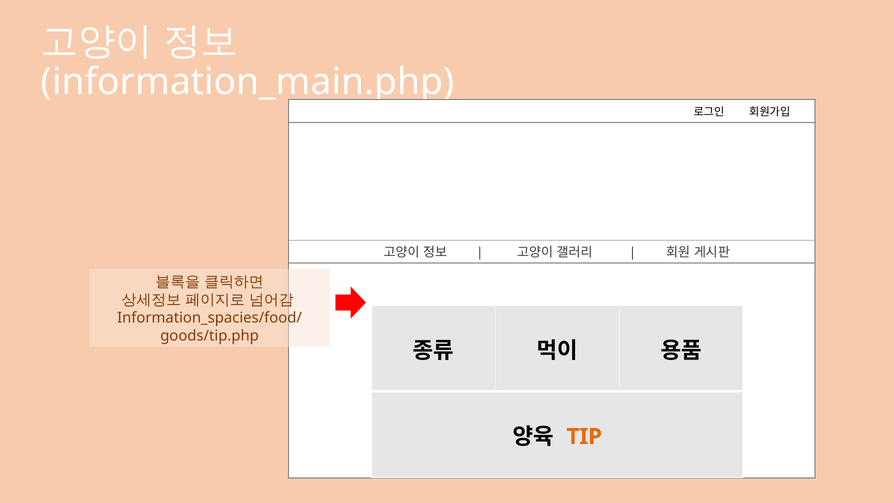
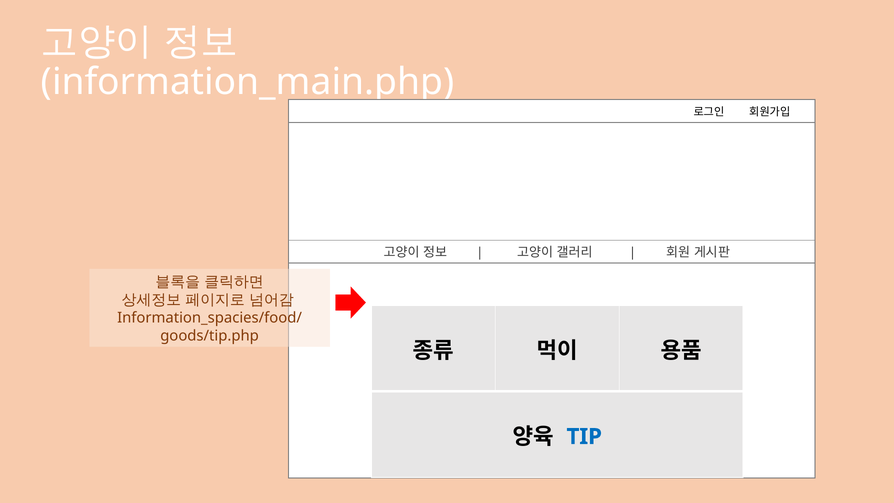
TIP colour: orange -> blue (584, 437)
